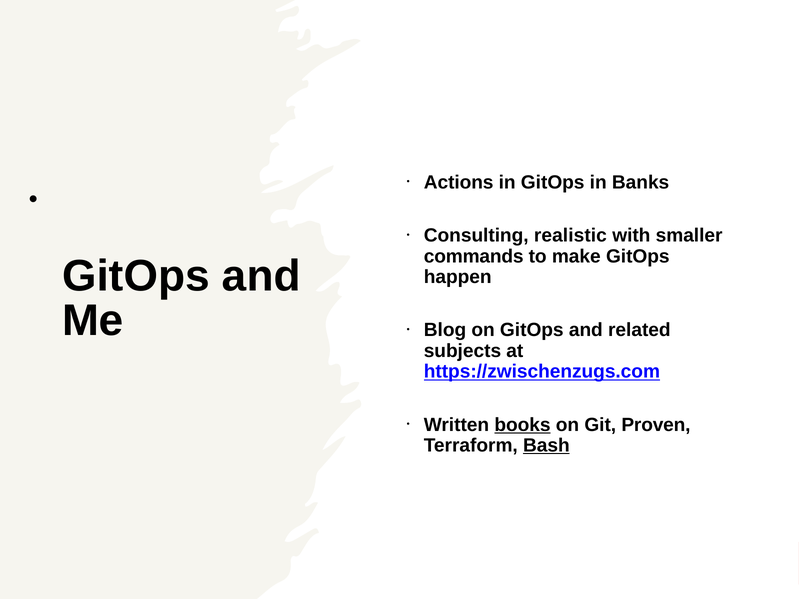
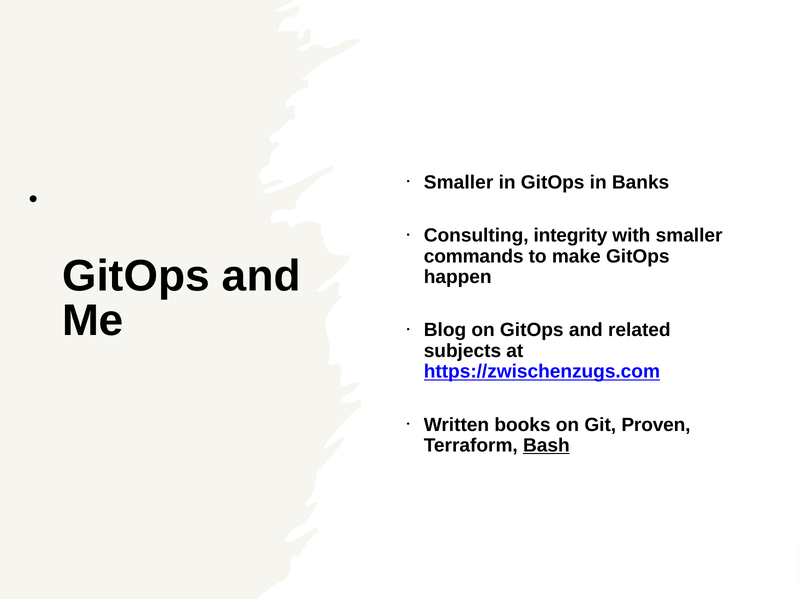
Actions: Actions -> Smaller (459, 182)
realistic: realistic -> integrity (571, 236)
books underline: present -> none (522, 425)
